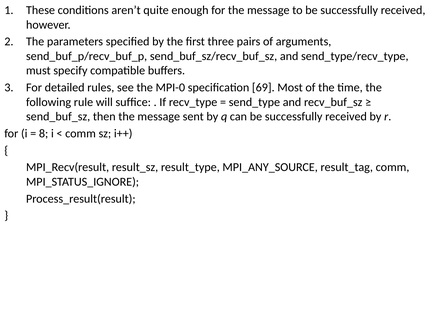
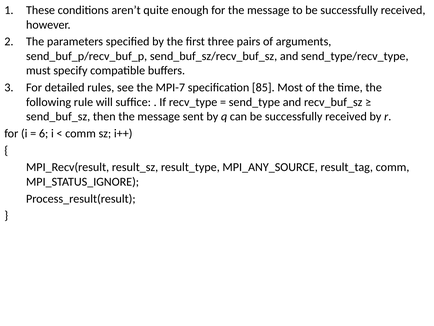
MPI-0: MPI-0 -> MPI-7 (170, 87)
69: 69 -> 85 (263, 87)
8: 8 -> 6 (44, 133)
